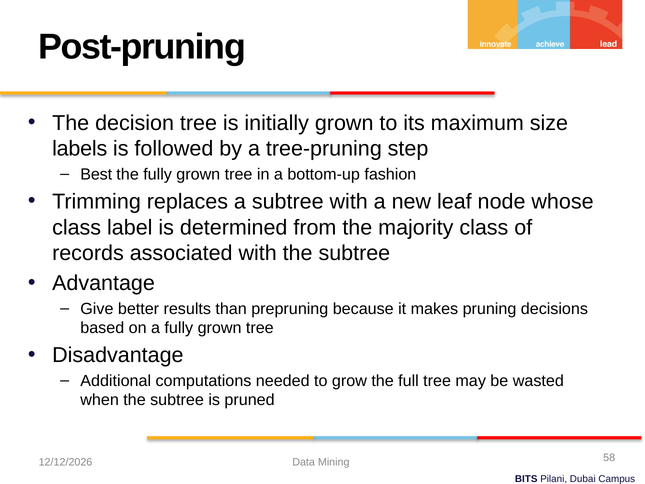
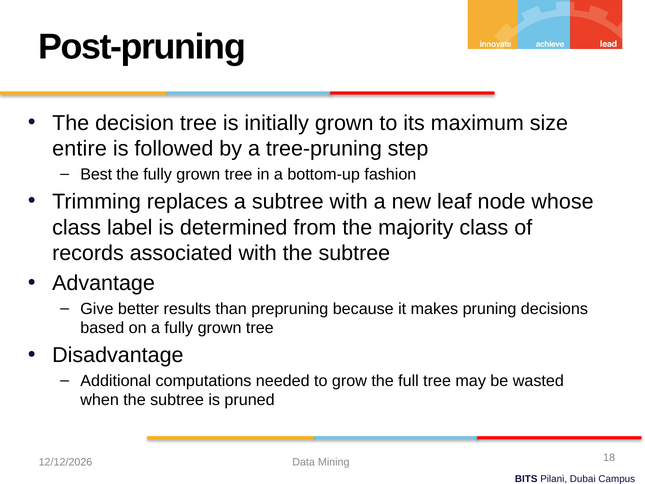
labels: labels -> entire (80, 149)
58: 58 -> 18 (609, 458)
